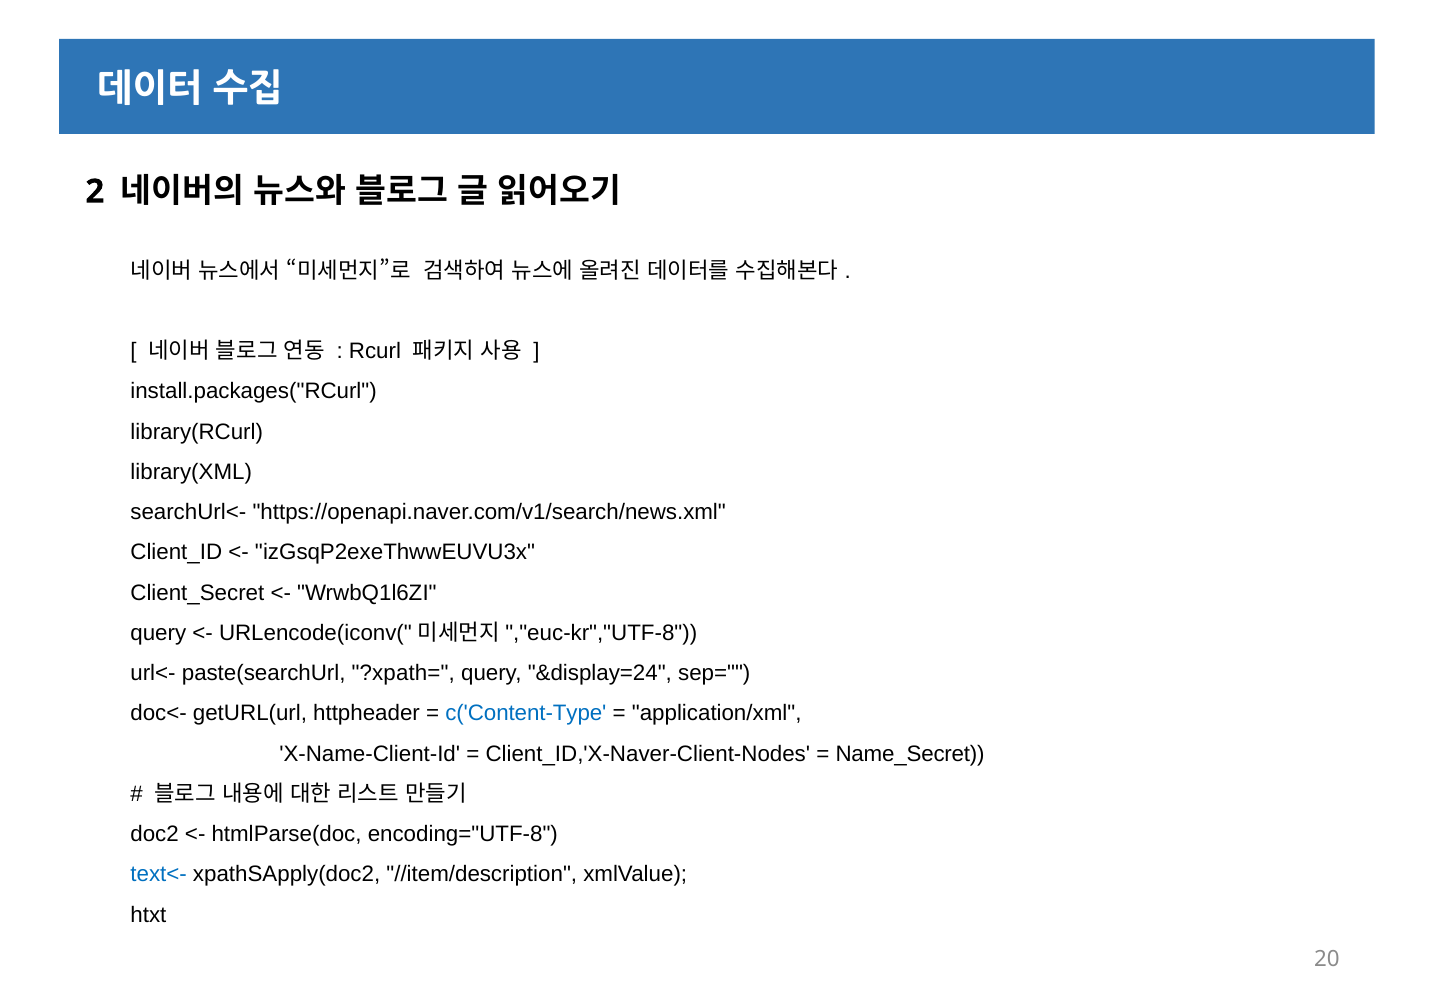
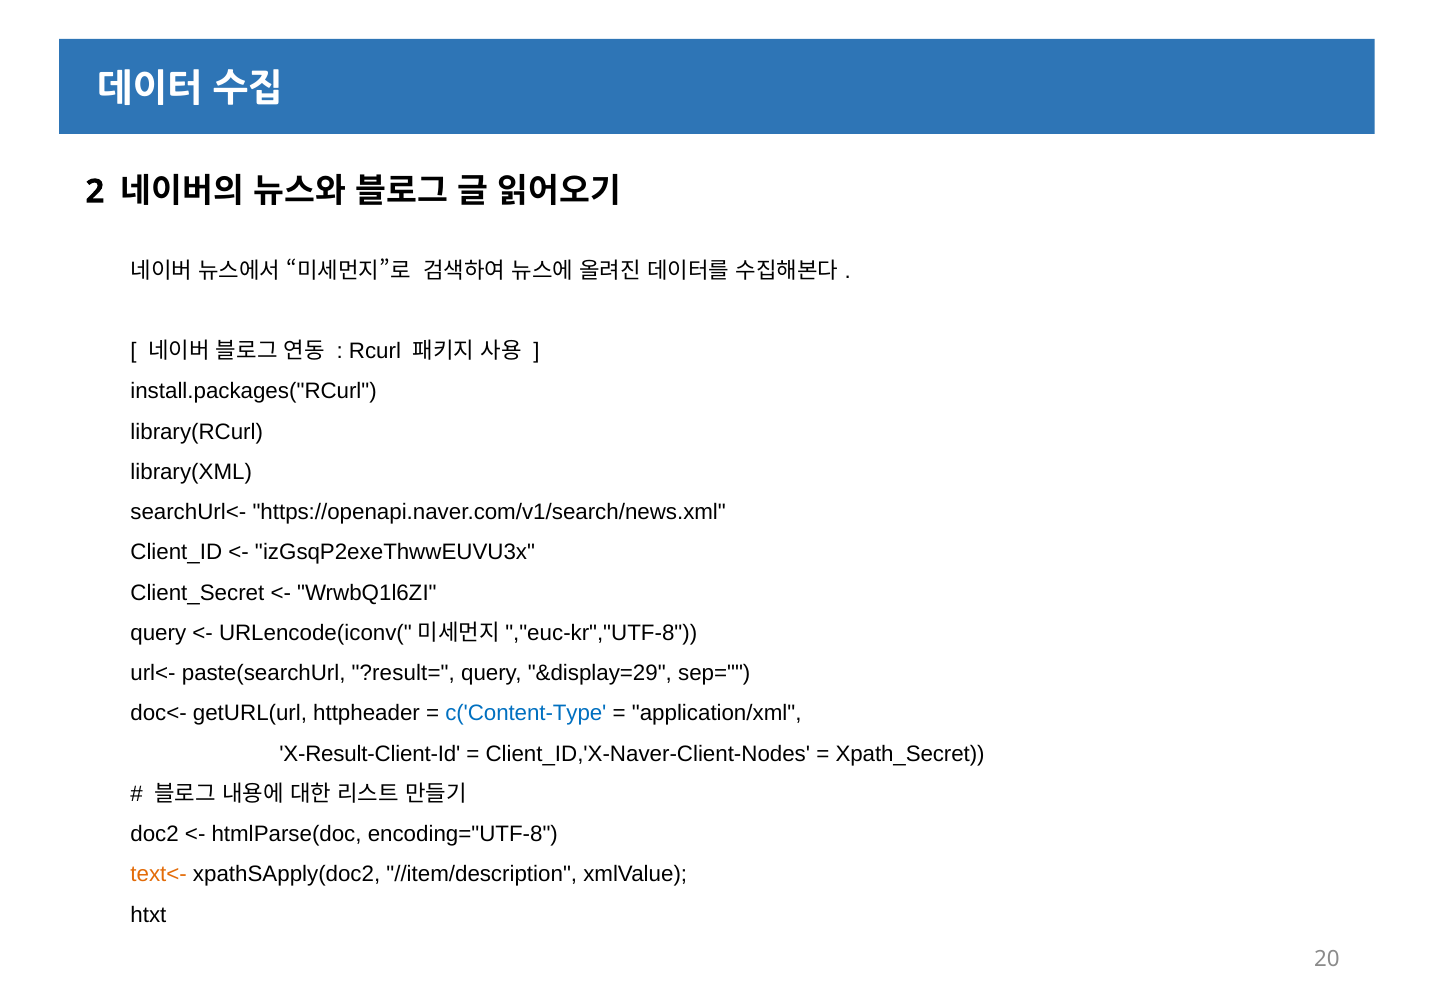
?xpath=: ?xpath= -> ?result= (403, 673)
&display=24: &display=24 -> &display=29 (600, 673)
X-Name-Client-Id: X-Name-Client-Id -> X-Result-Client-Id (370, 754)
Name_Secret: Name_Secret -> Xpath_Secret (910, 754)
text<- colour: blue -> orange (159, 874)
